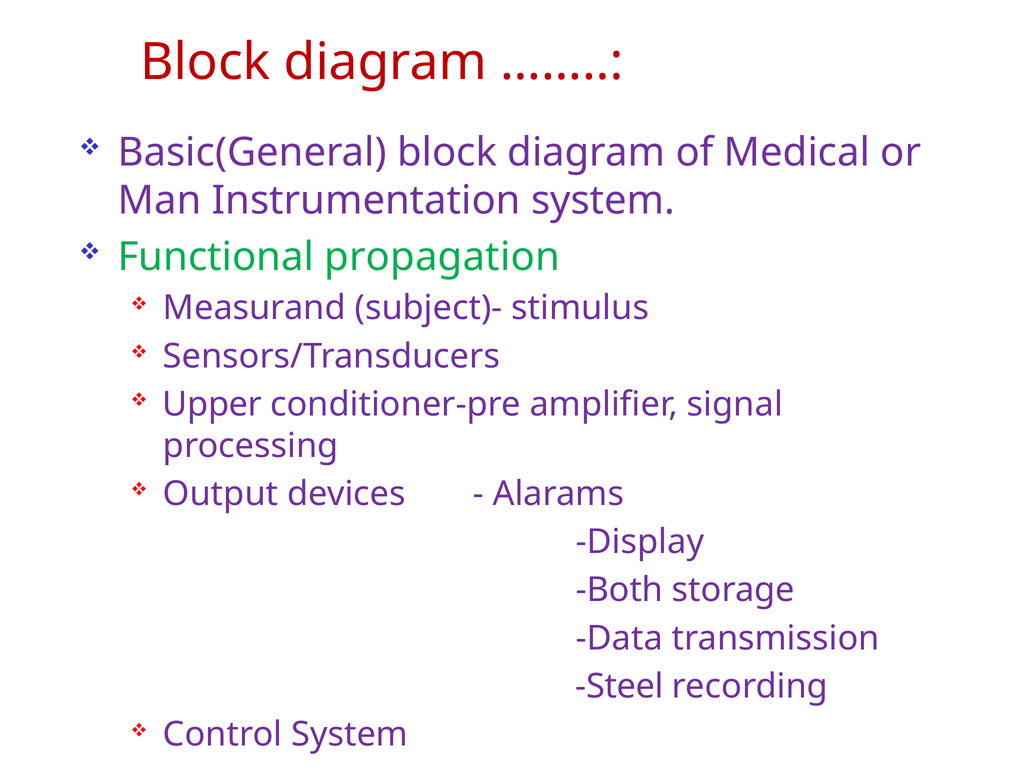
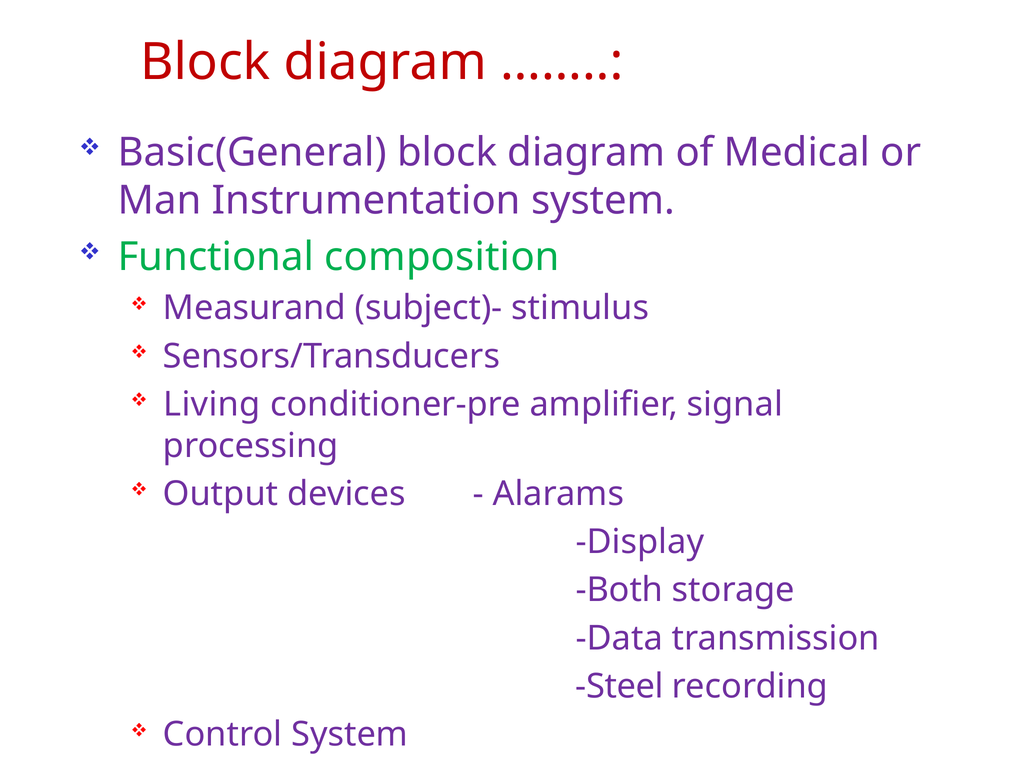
propagation: propagation -> composition (442, 257)
Upper: Upper -> Living (212, 404)
